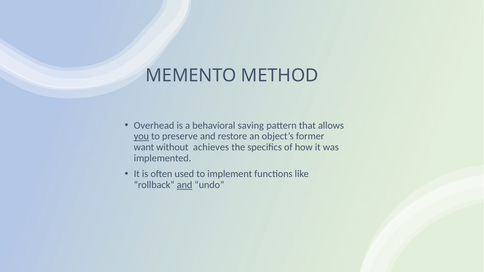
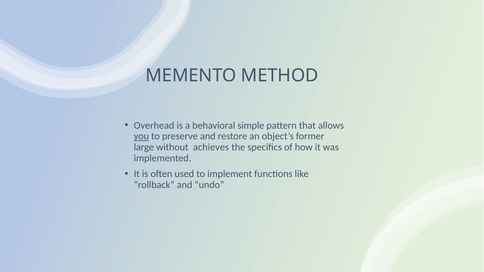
saving: saving -> simple (251, 125)
want: want -> large (144, 147)
and underline: present -> none (185, 185)
